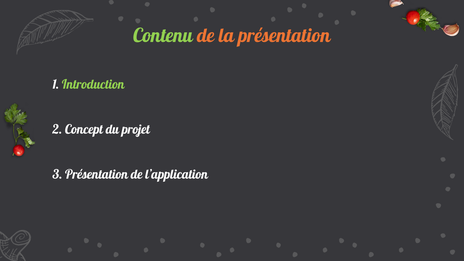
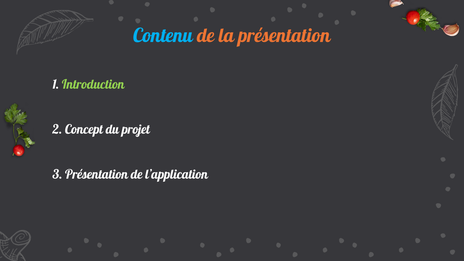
Contenu colour: light green -> light blue (163, 36)
